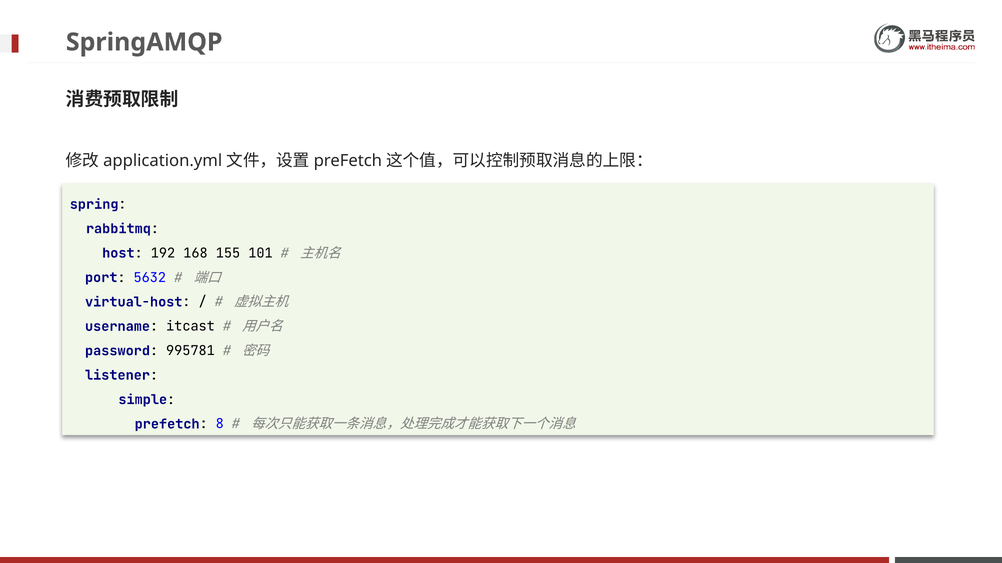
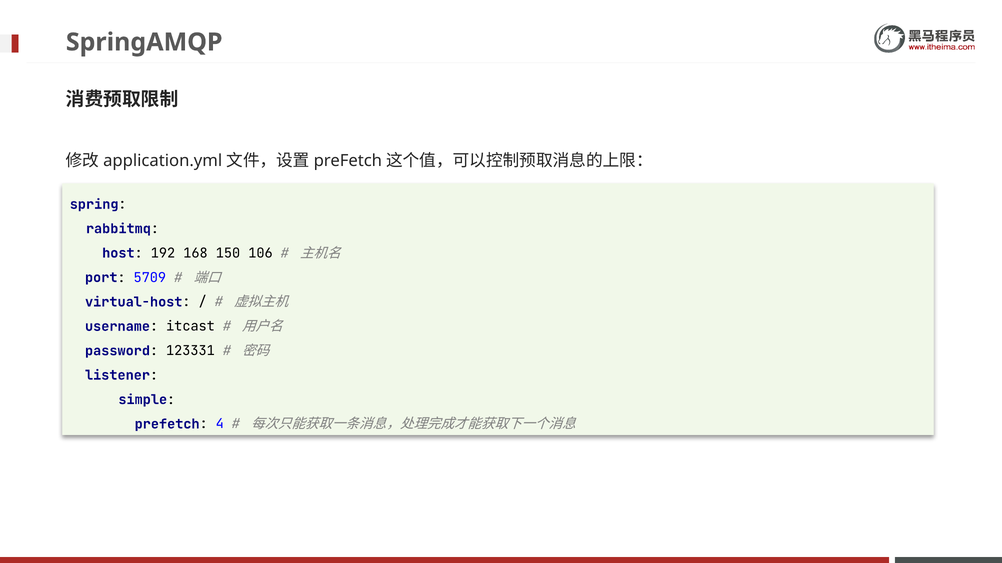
192.168.155.101: 192.168.155.101 -> 192.168.150.106 (212, 253)
5632: 5632 -> 5709 (150, 278)
995781: 995781 -> 123331 (190, 351)
8: 8 -> 4 (220, 424)
